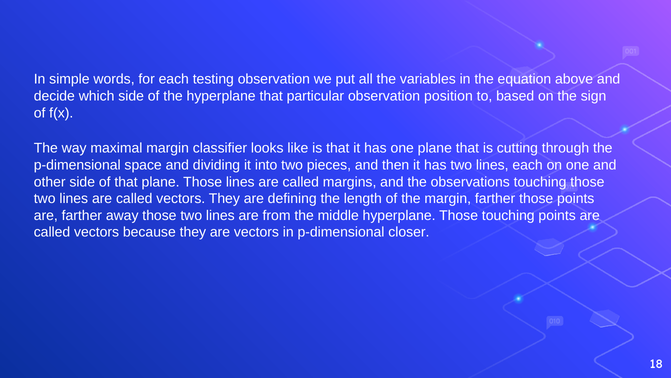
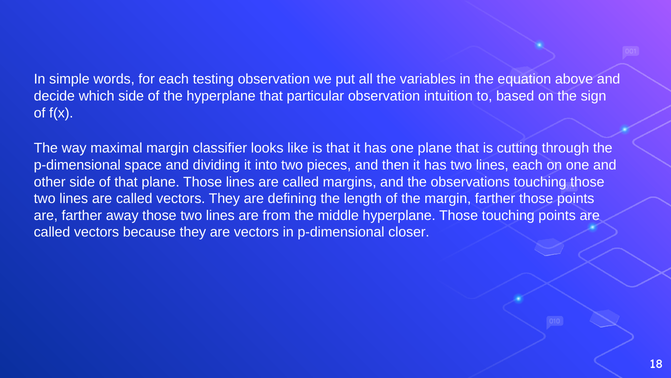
position: position -> intuition (448, 96)
